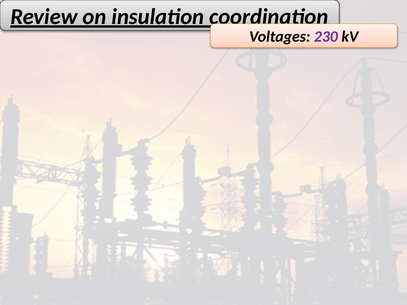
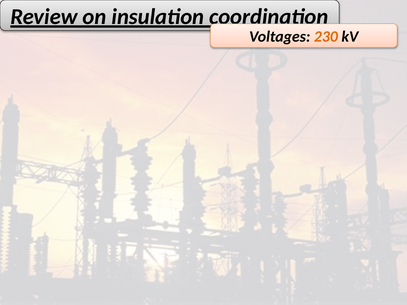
230 colour: purple -> orange (326, 37)
